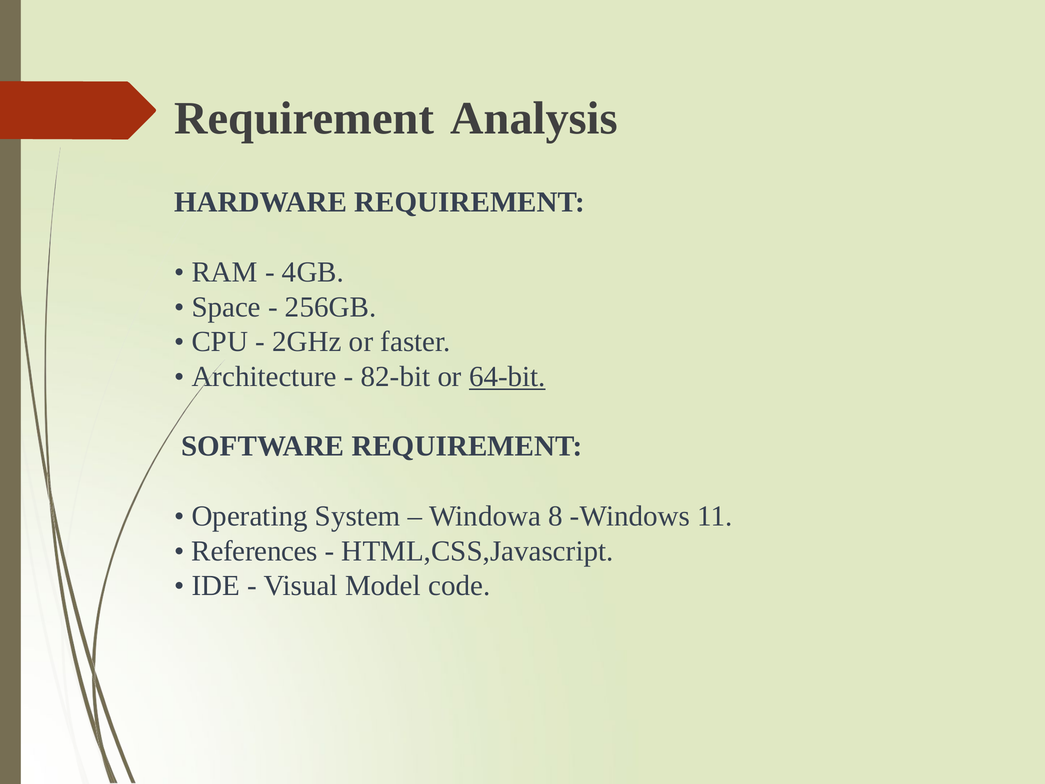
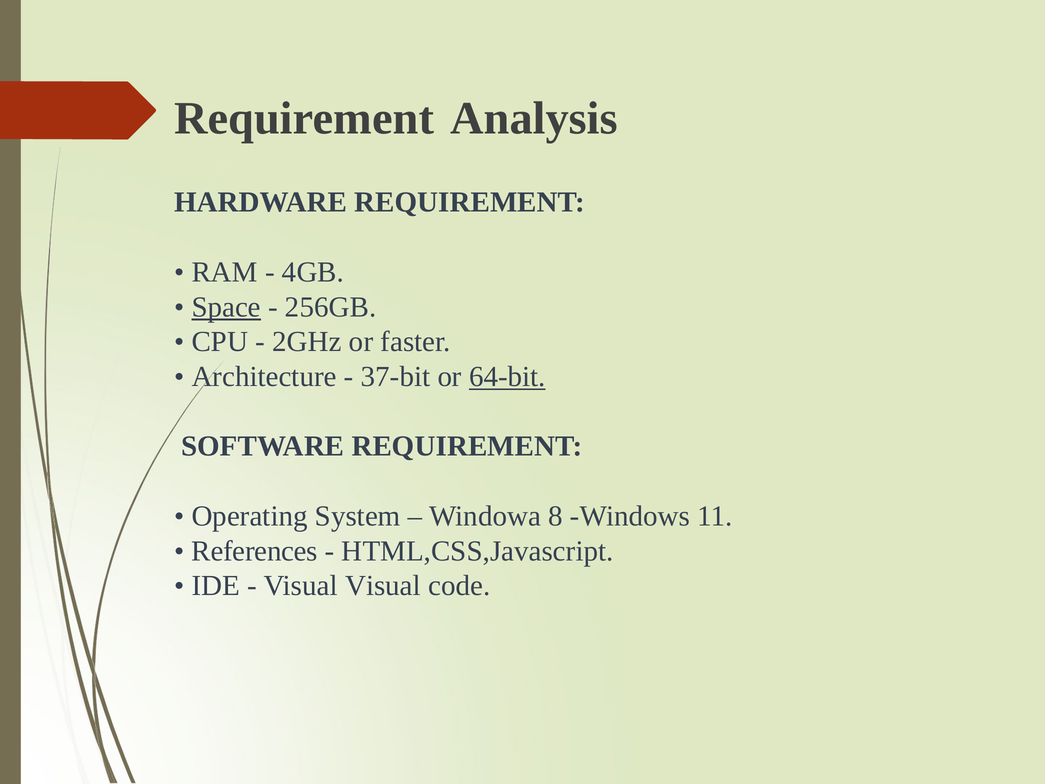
Space underline: none -> present (226, 307)
82-bit: 82-bit -> 37-bit (396, 377)
Visual Model: Model -> Visual (383, 586)
